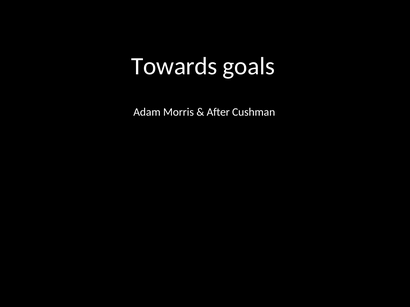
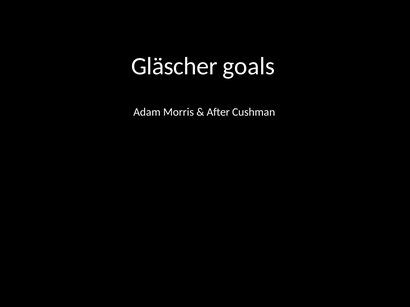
Towards: Towards -> Gläscher (174, 66)
